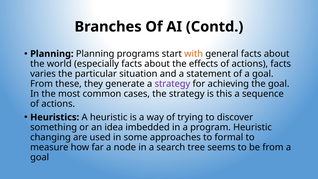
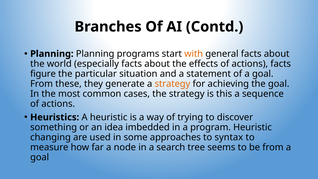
varies: varies -> figure (43, 74)
strategy colour: purple -> orange (172, 84)
formal: formal -> syntax (229, 137)
